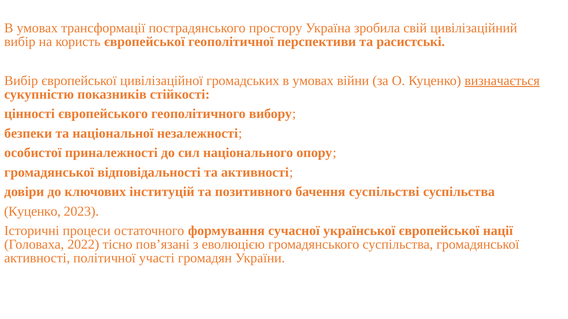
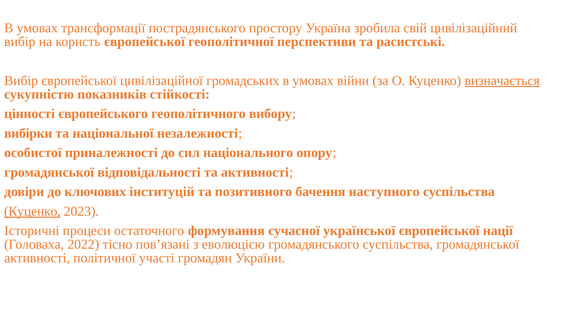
безпеки: безпеки -> вибірки (28, 133)
суспільстві: суспільстві -> наступного (384, 192)
Куценко underline: none -> present (32, 212)
